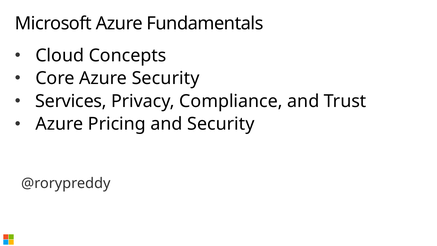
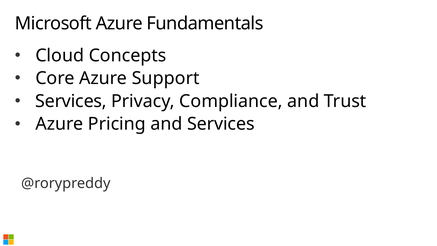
Azure Security: Security -> Support (166, 78)
and Security: Security -> Services (221, 124)
